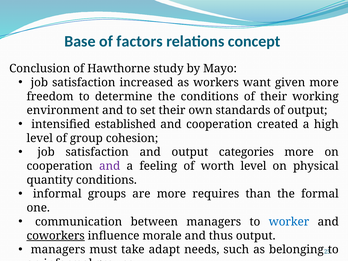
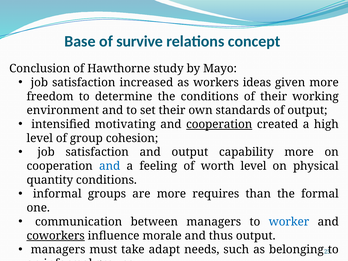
factors: factors -> survive (140, 41)
want: want -> ideas (257, 83)
established: established -> motivating (125, 124)
cooperation underline: none -> present (219, 124)
categories: categories -> capability (246, 152)
and colour: purple -> blue (110, 166)
